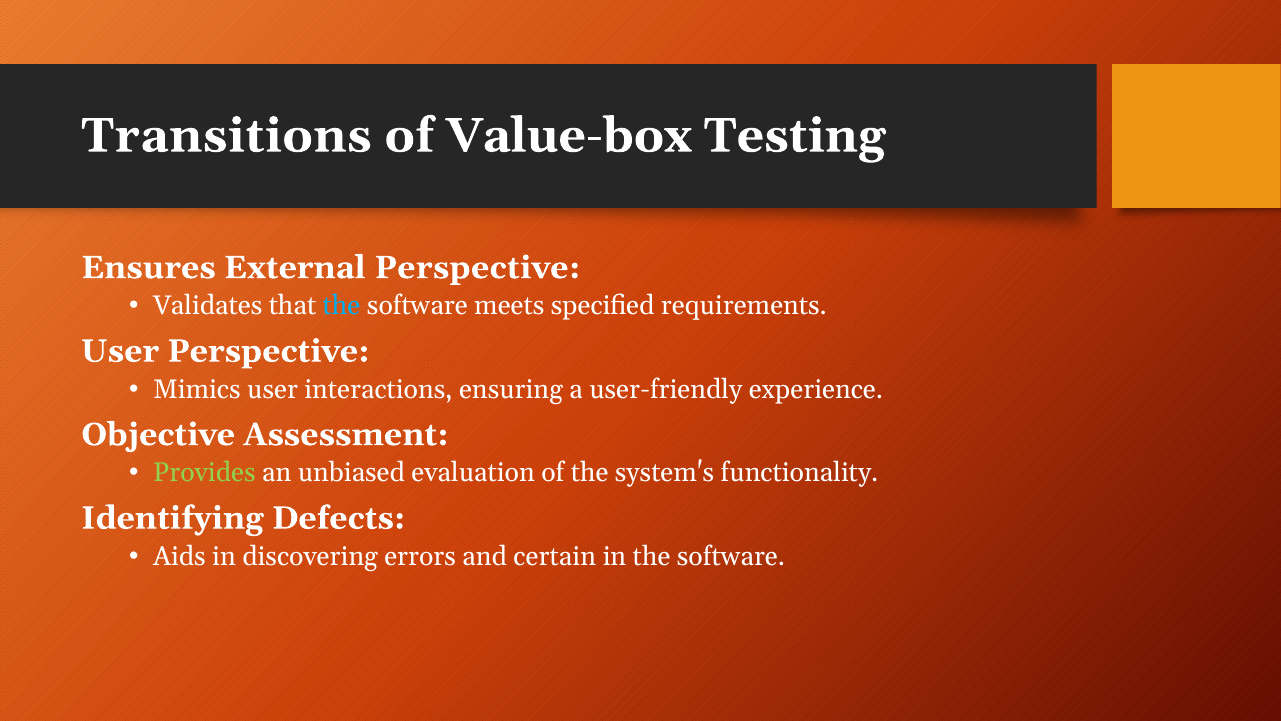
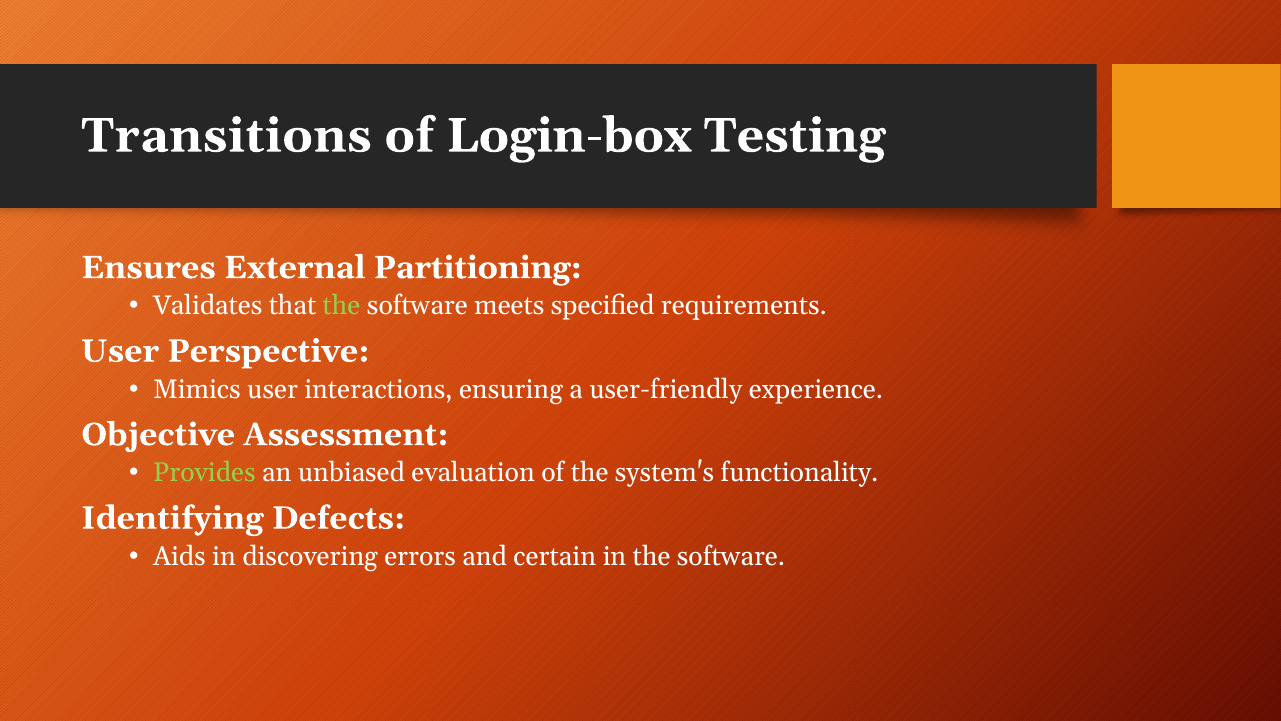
Value-box: Value-box -> Login-box (569, 136)
External Perspective: Perspective -> Partitioning (478, 267)
the colour: light blue -> light green (342, 306)
